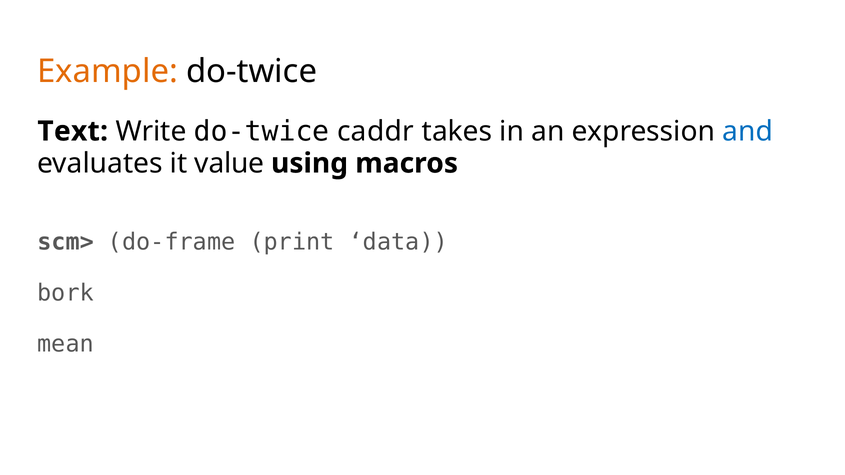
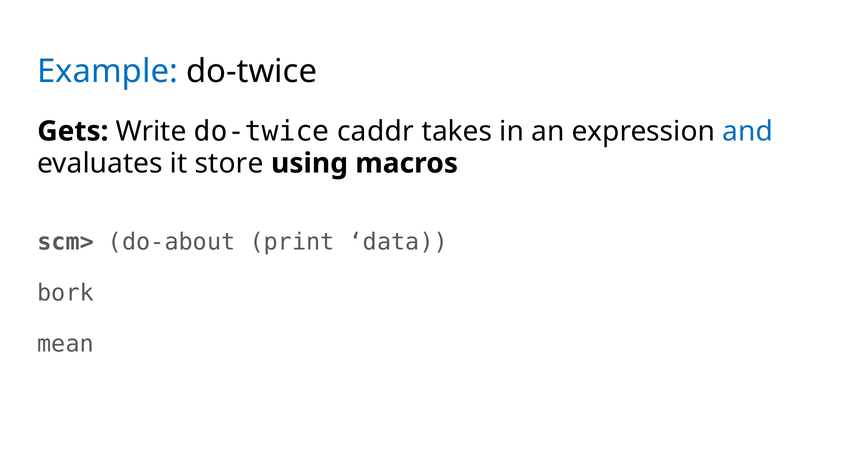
Example colour: orange -> blue (108, 72)
Text: Text -> Gets (73, 131)
value: value -> store (229, 163)
do-frame: do-frame -> do-about (172, 242)
